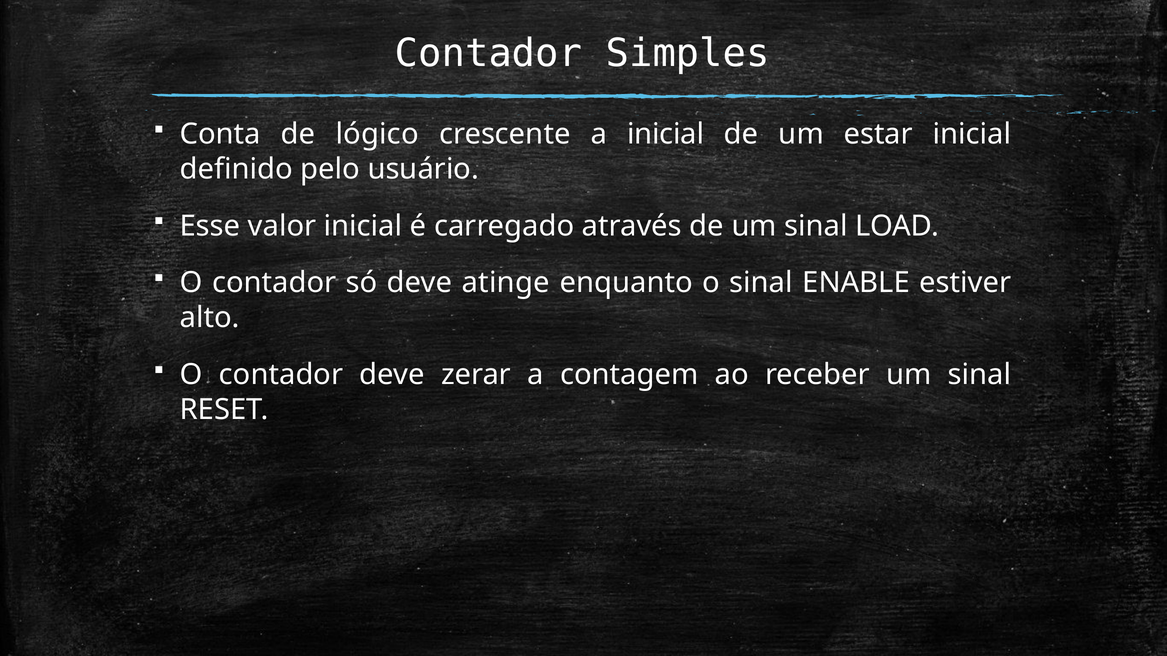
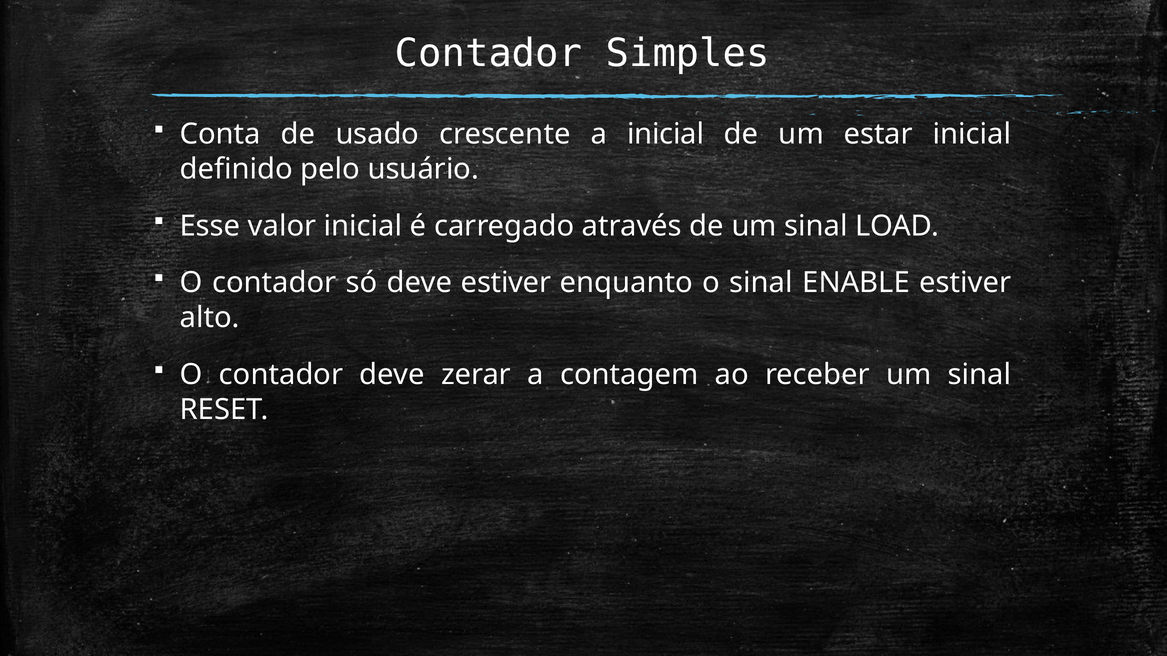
lógico: lógico -> usado (377, 134)
deve atinge: atinge -> estiver (506, 283)
